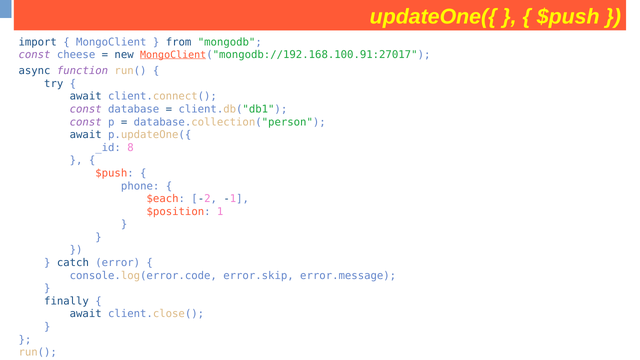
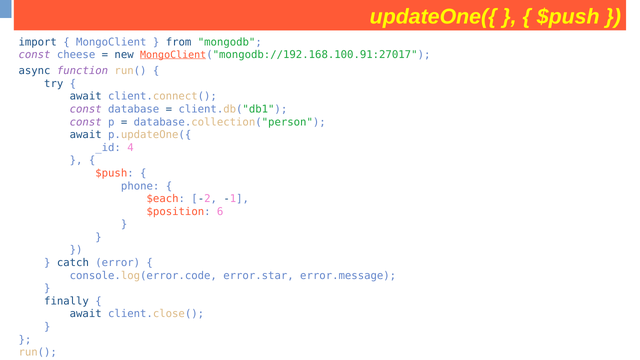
8: 8 -> 4 (131, 148)
1: 1 -> 6 (220, 212)
error.skip: error.skip -> error.star (259, 276)
